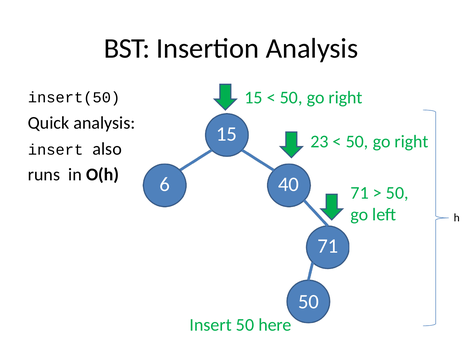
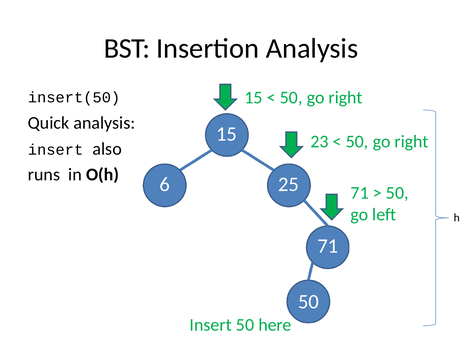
40: 40 -> 25 (289, 184)
